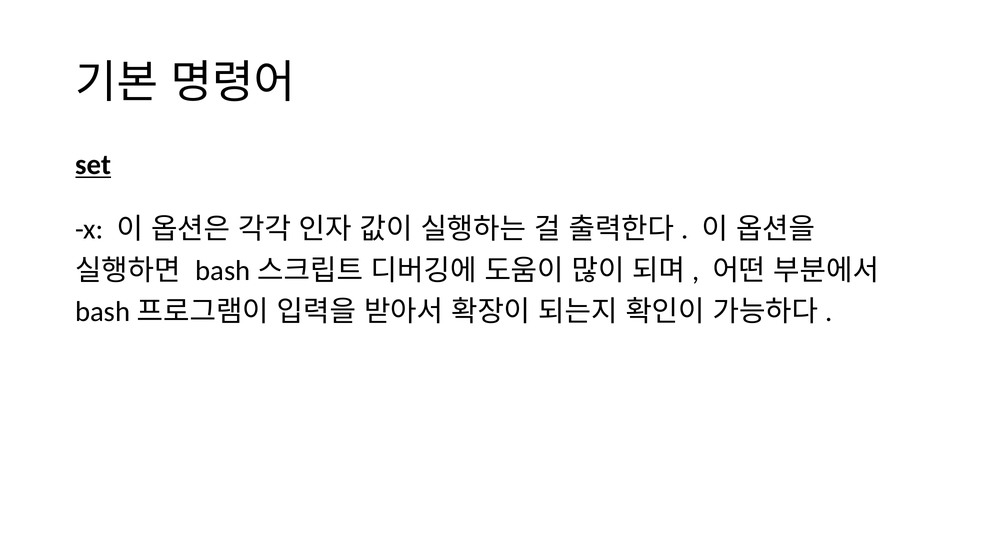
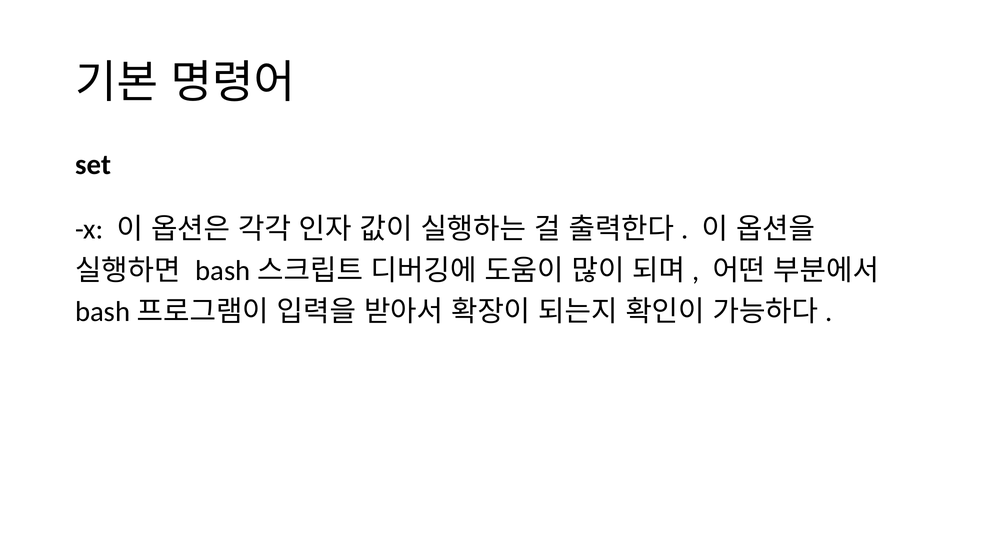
set underline: present -> none (93, 165)
